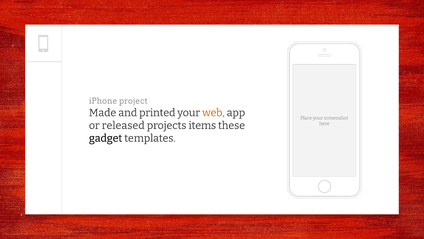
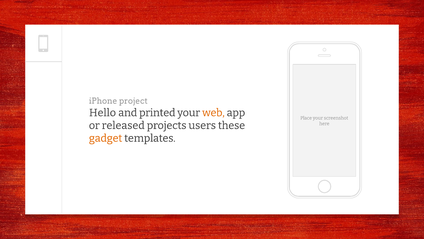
Made: Made -> Hello (103, 112)
items: items -> users (202, 125)
gadget colour: black -> orange (106, 138)
